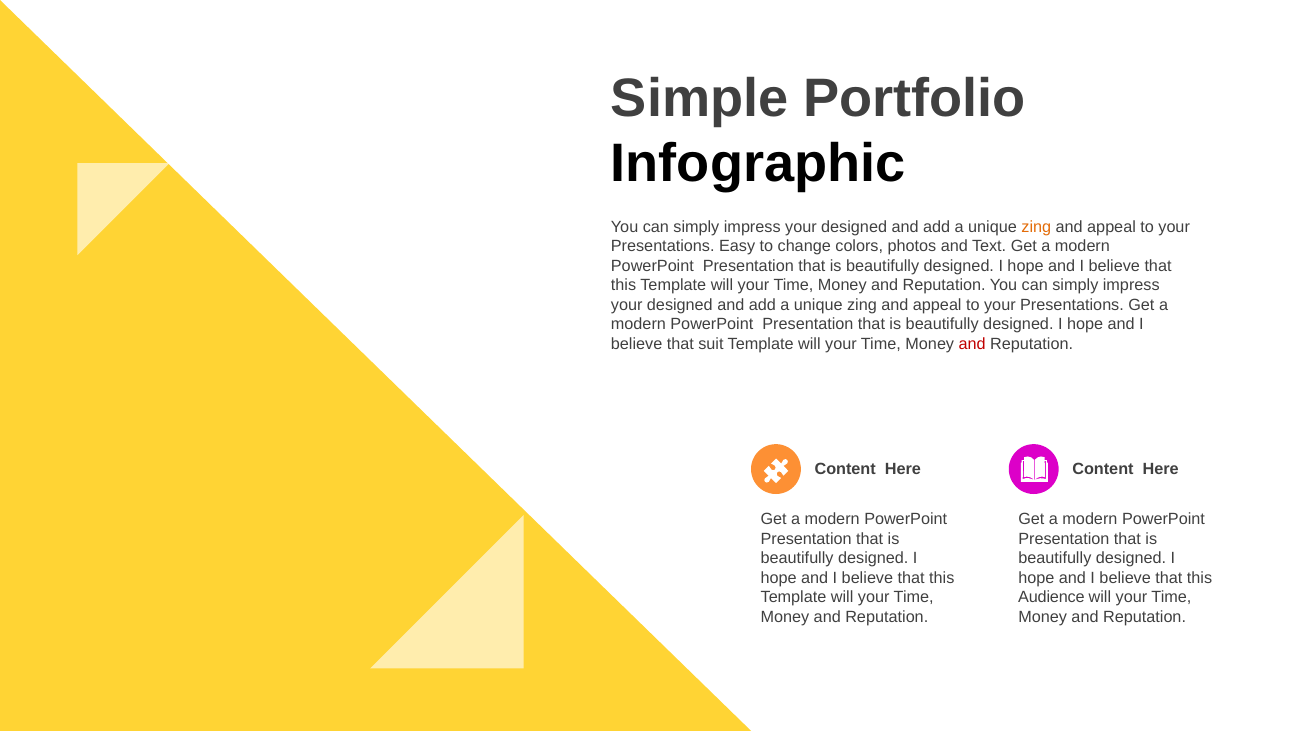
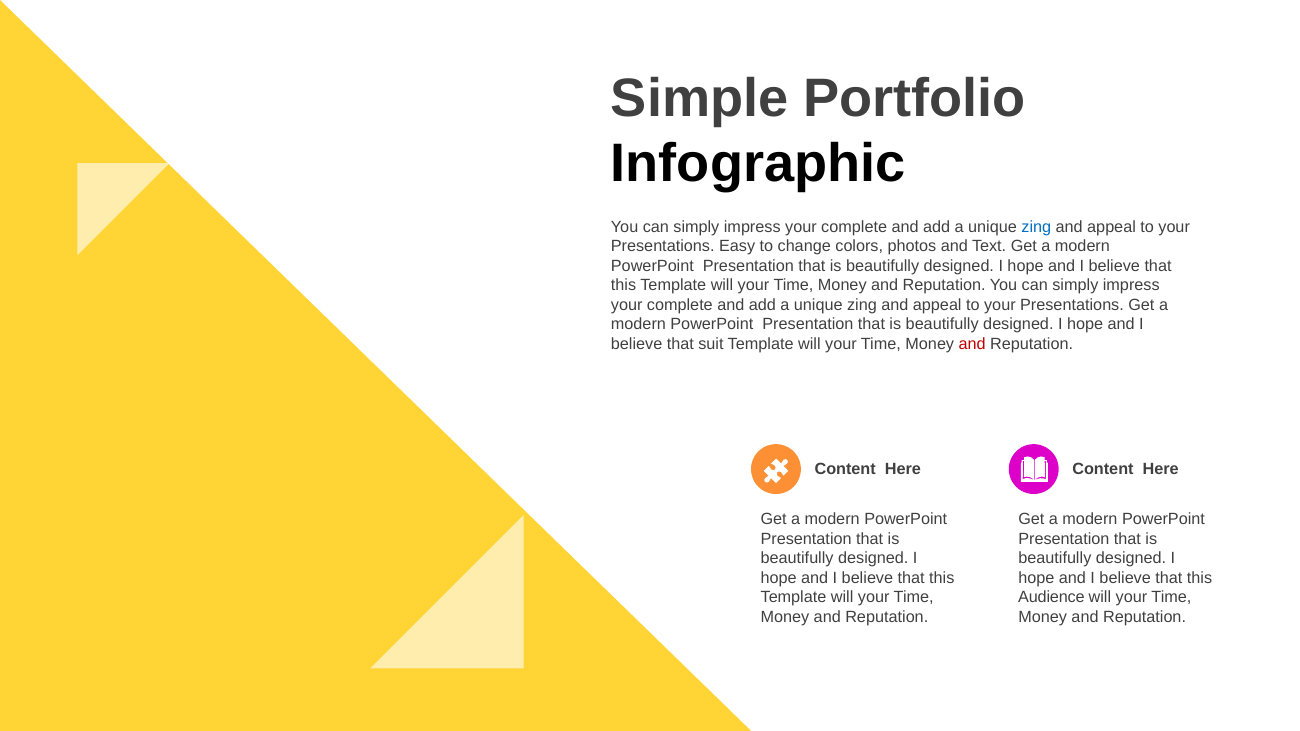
designed: designed -> complete (854, 227)
zing colour: orange -> blue (1036, 227)
designed: designed -> complete (680, 305)
